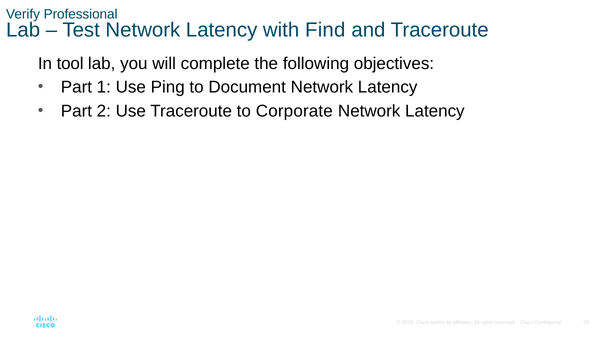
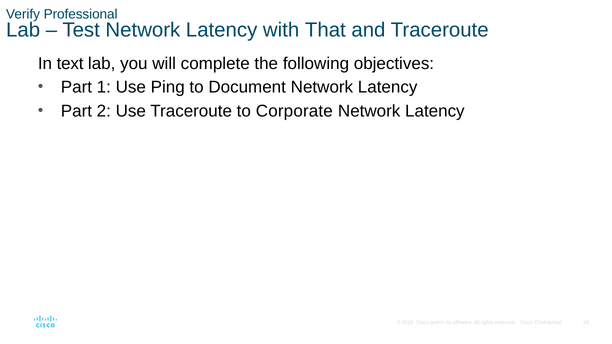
Find: Find -> That (325, 30)
tool: tool -> text (70, 63)
